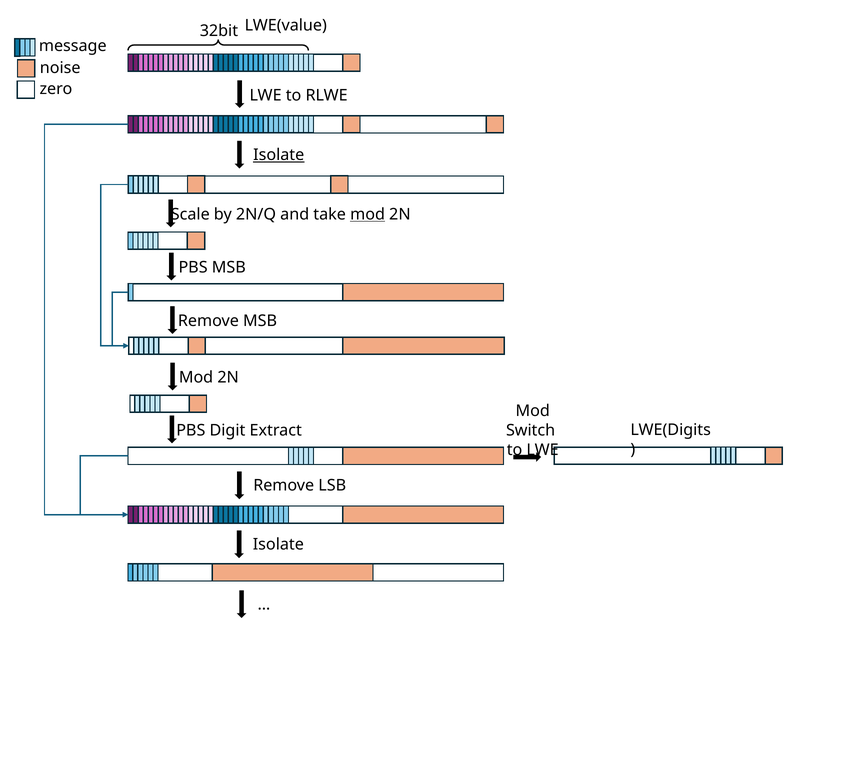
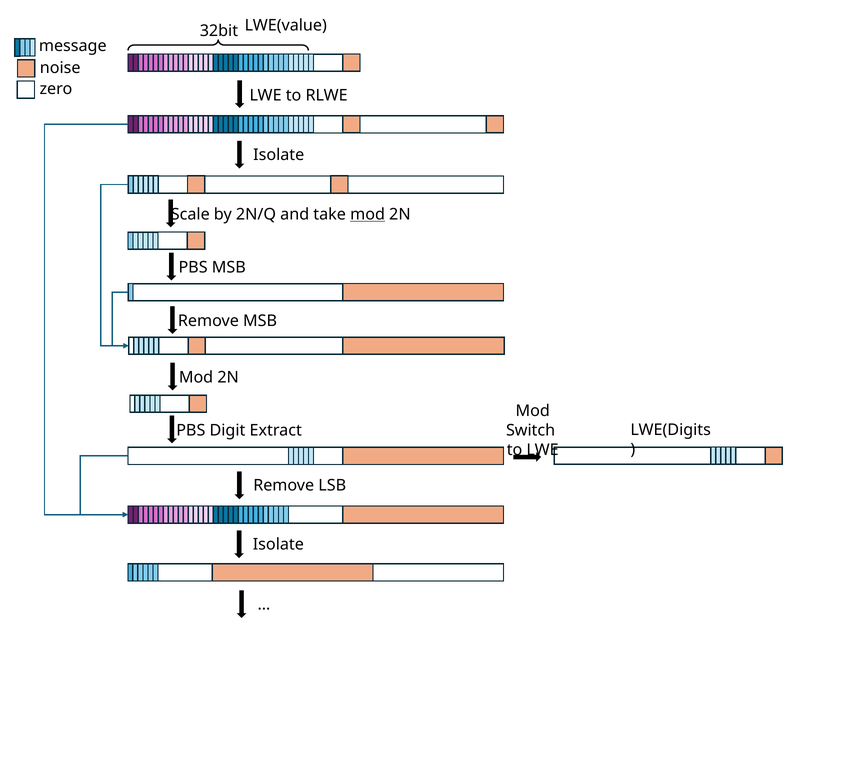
Isolate underline: present -> none (279, 155)
